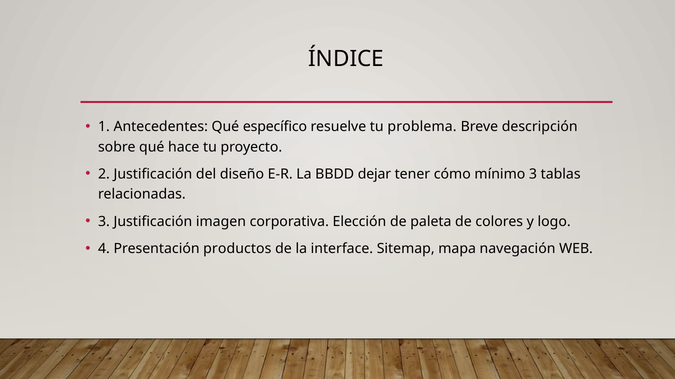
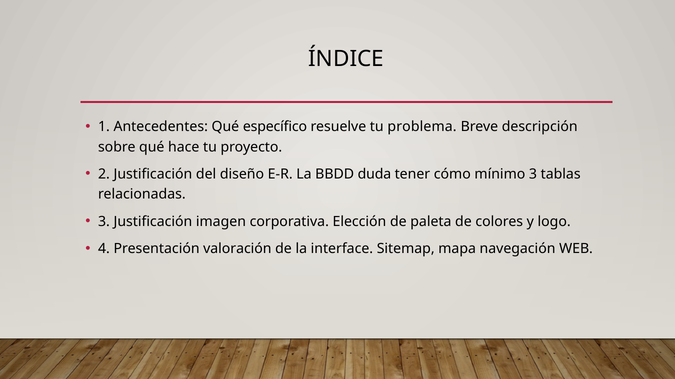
dejar: dejar -> duda (374, 174)
productos: productos -> valoración (237, 249)
